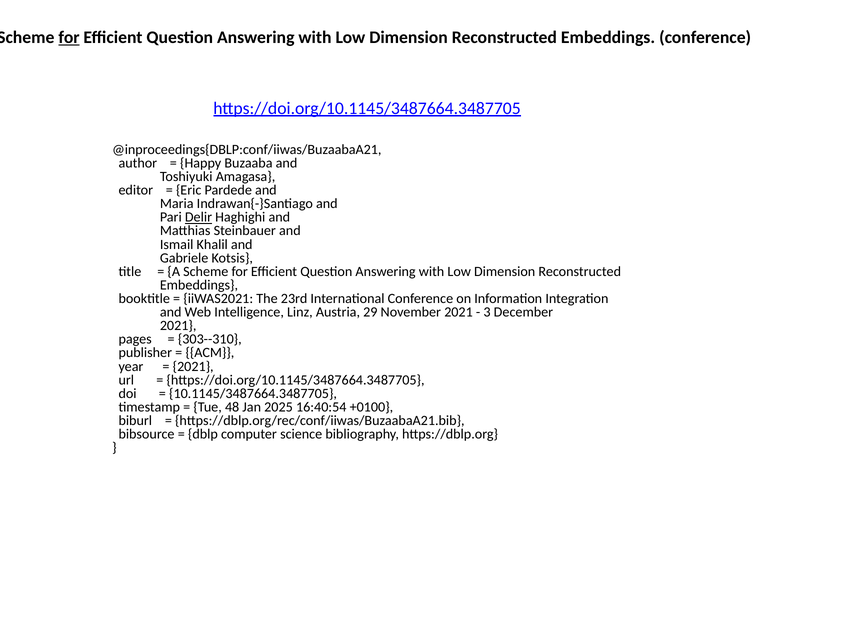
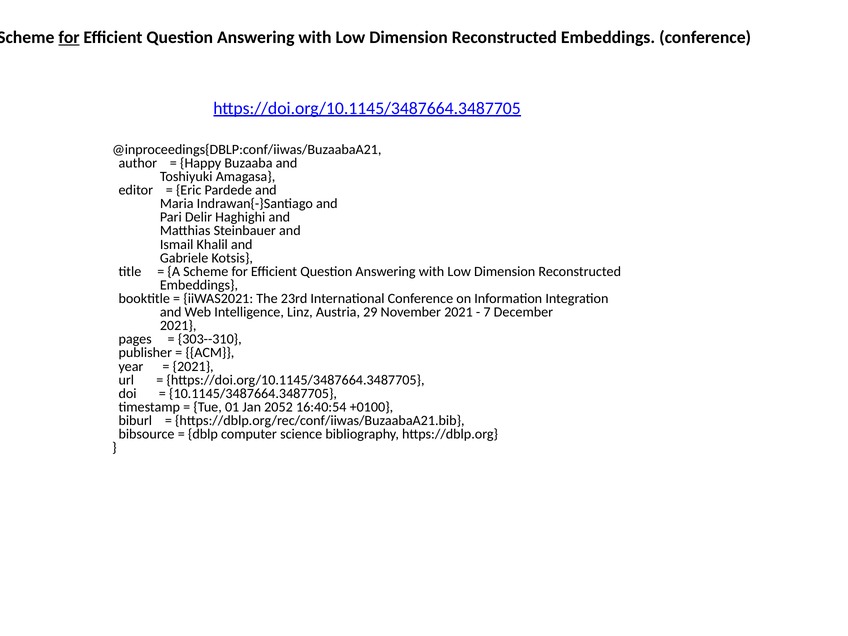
Delir underline: present -> none (198, 217)
3: 3 -> 7 (487, 312)
48: 48 -> 01 (232, 407)
2025: 2025 -> 2052 (279, 407)
